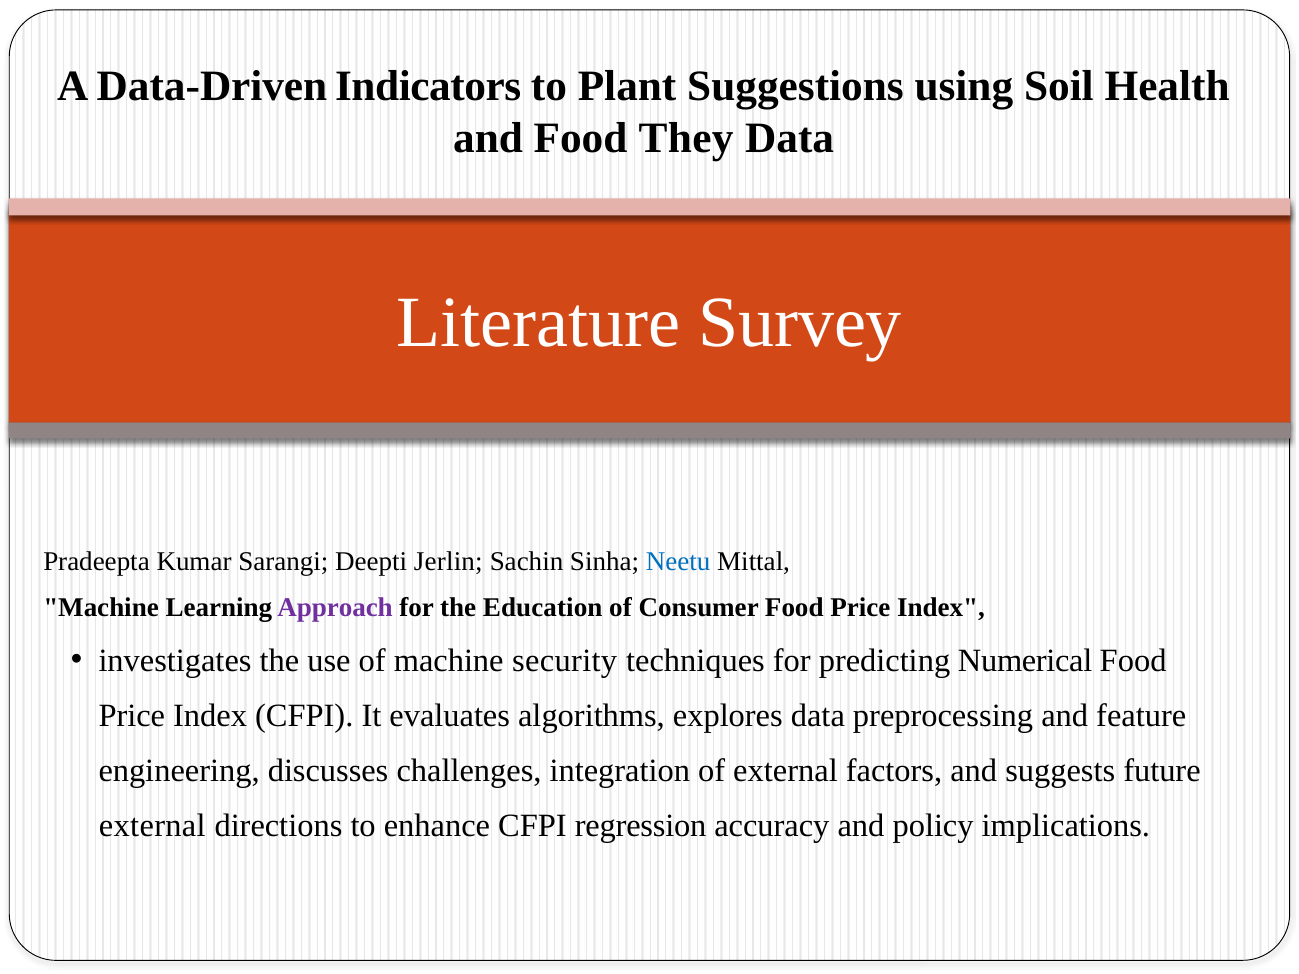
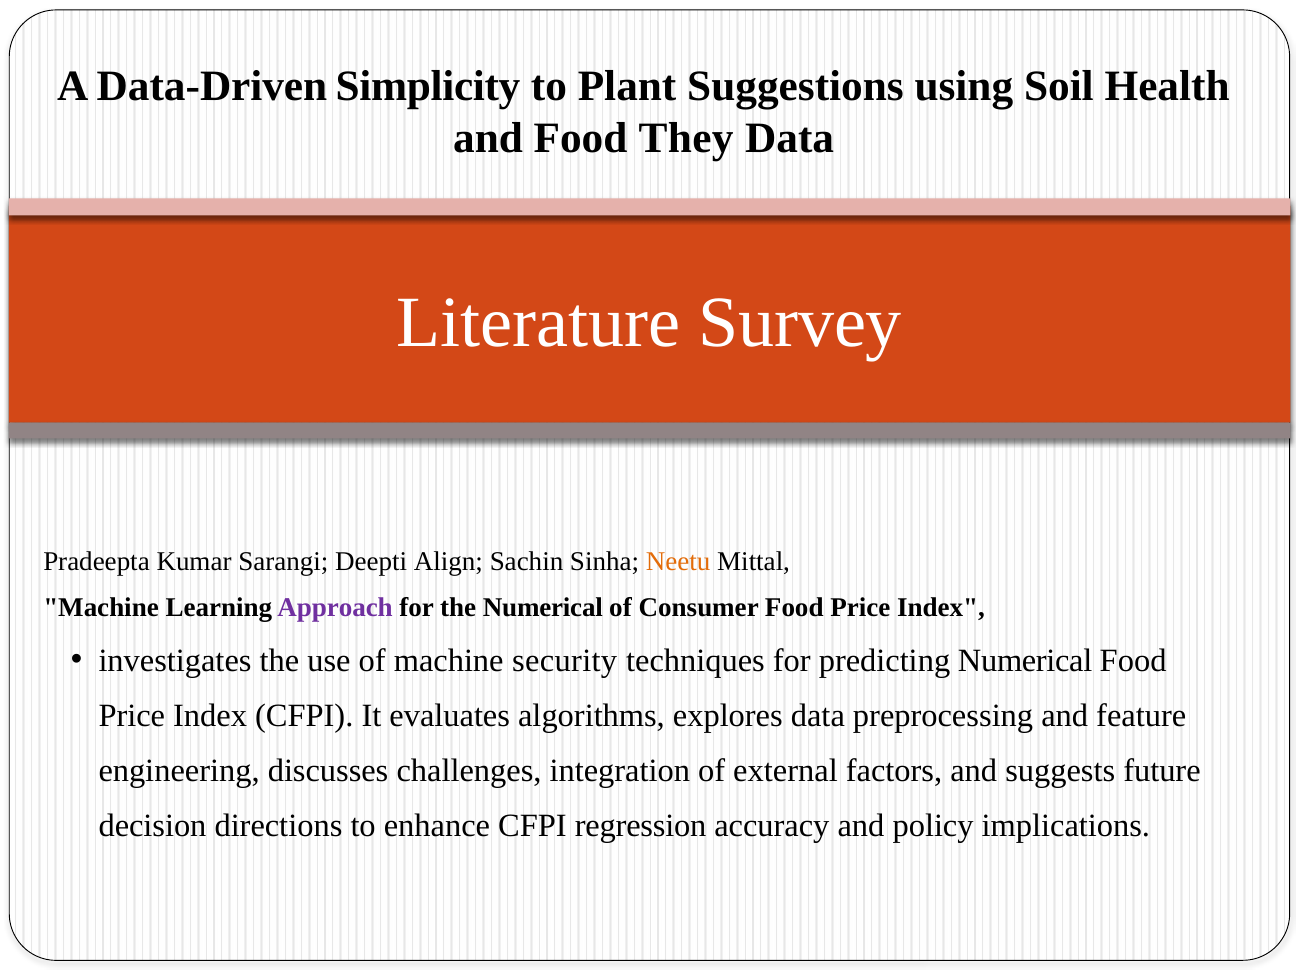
Indicators: Indicators -> Simplicity (428, 86)
Jerlin: Jerlin -> Align (448, 562)
Neetu colour: blue -> orange (678, 562)
the Education: Education -> Numerical (543, 608)
external: external -> decision (153, 826)
